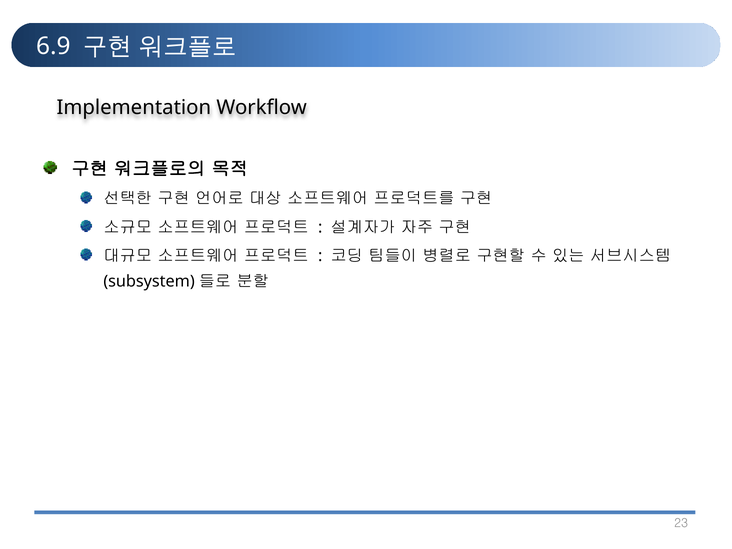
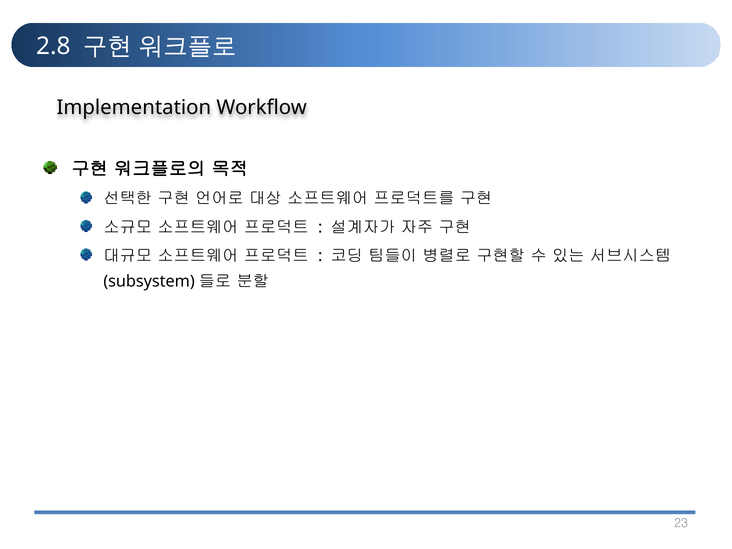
6.9: 6.9 -> 2.8 (53, 46)
